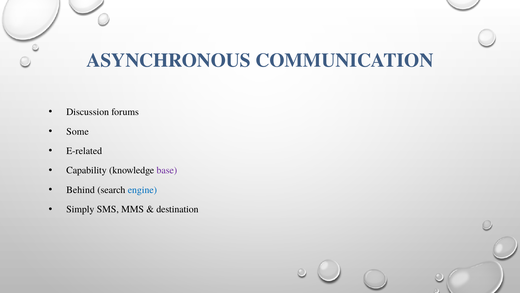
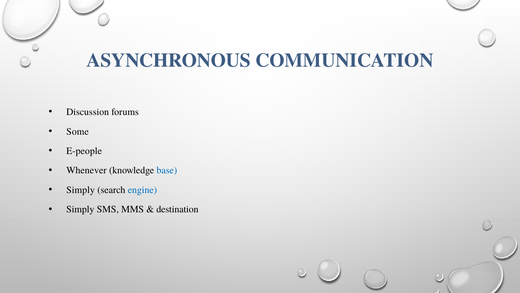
E-related: E-related -> E-people (84, 151)
Capability: Capability -> Whenever (86, 170)
base colour: purple -> blue (167, 170)
Behind: Behind -> Simply (81, 190)
